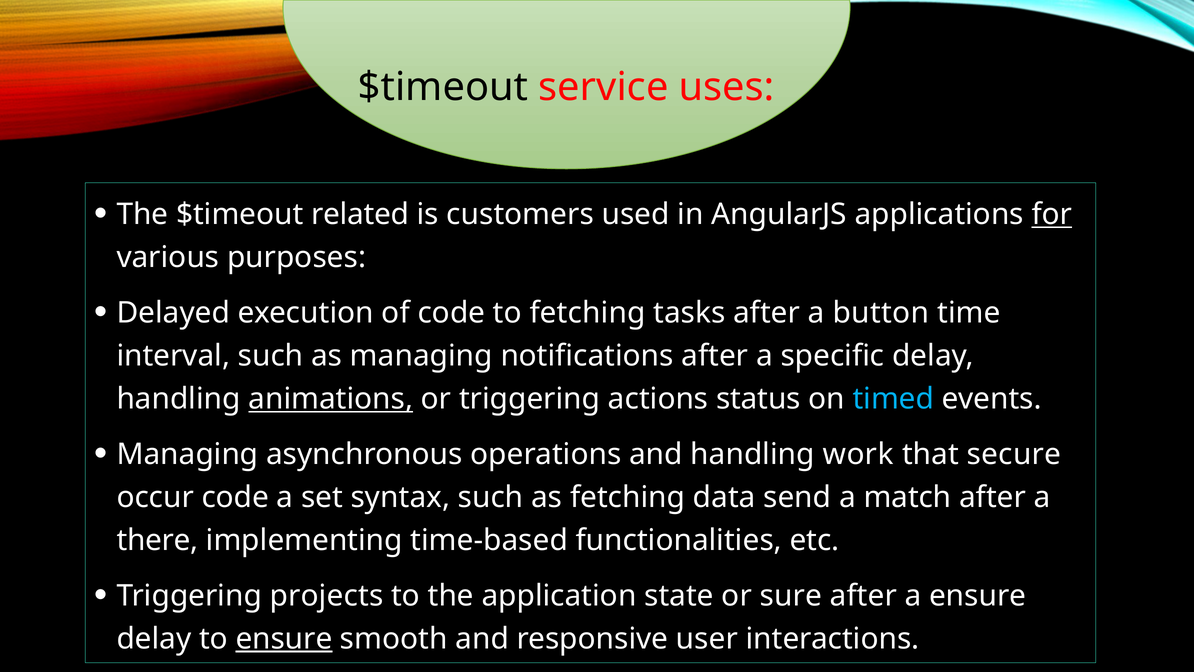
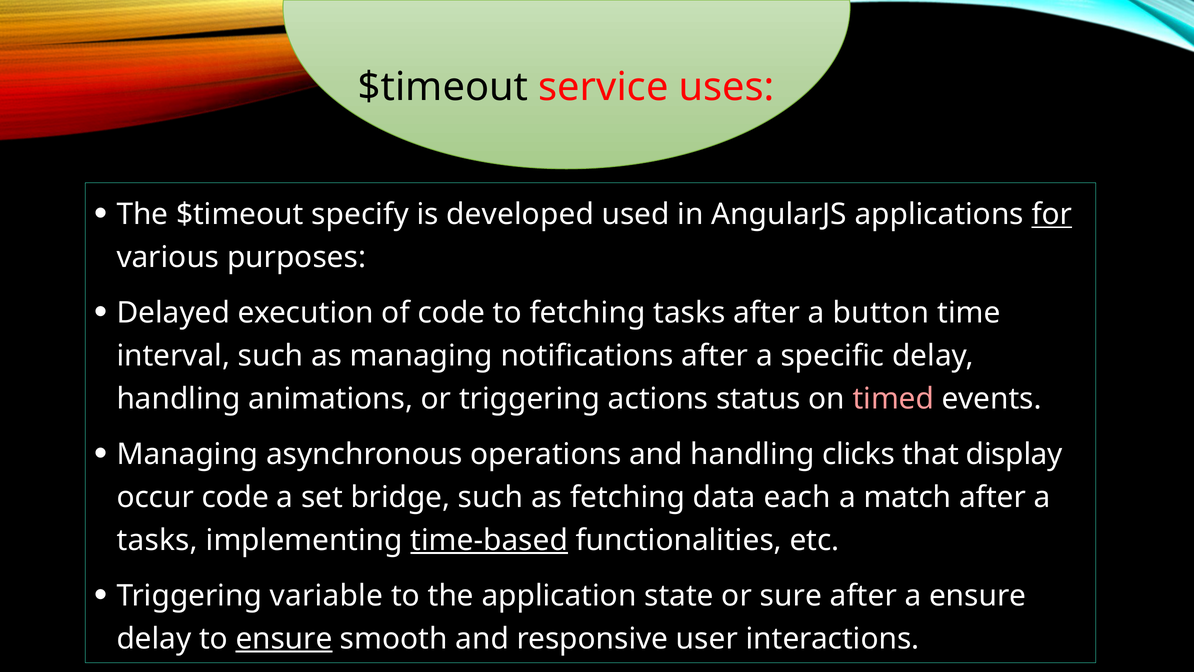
related: related -> specify (360, 214)
customers: customers -> developed (520, 214)
animations underline: present -> none (331, 399)
timed colour: light blue -> pink (893, 399)
work: work -> clicks (859, 454)
secure: secure -> display (1014, 454)
syntax: syntax -> bridge (400, 497)
send: send -> each (797, 497)
there: there -> tasks (157, 540)
time-based underline: none -> present (489, 540)
projects: projects -> variable (327, 595)
